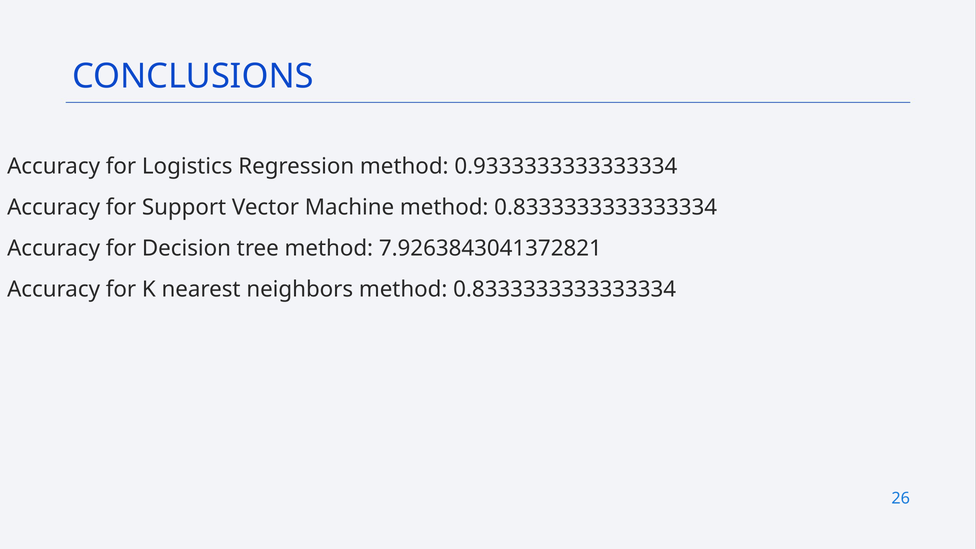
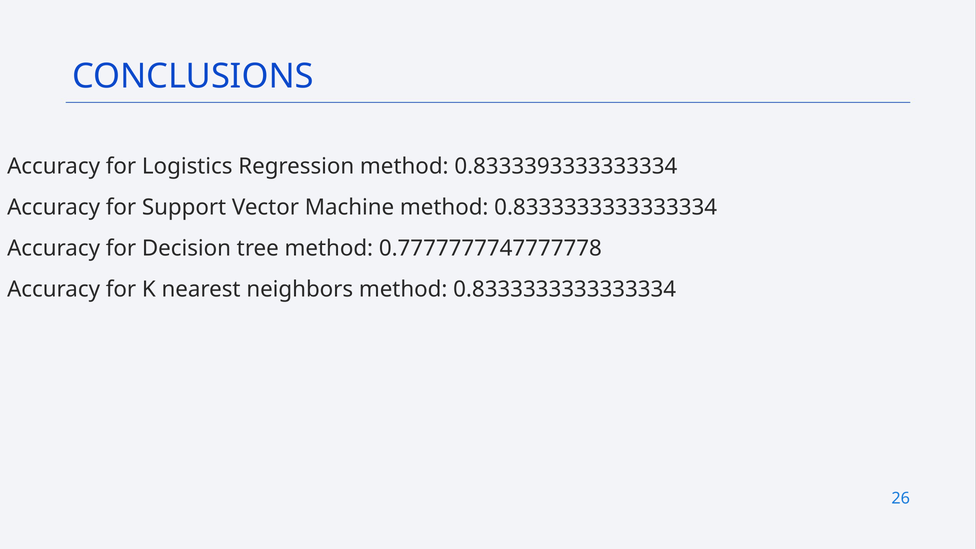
0.9333333333333334: 0.9333333333333334 -> 0.8333393333333334 (566, 166)
7.9263843041372821: 7.9263843041372821 -> 0.7777777747777778 (490, 248)
